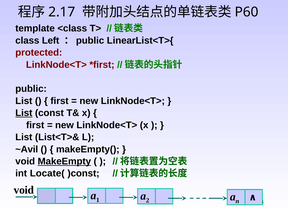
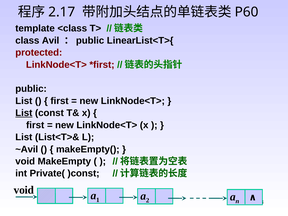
Left: Left -> Avil (51, 40)
MakeEmpty underline: present -> none (64, 161)
Locate(: Locate( -> Private( (47, 173)
